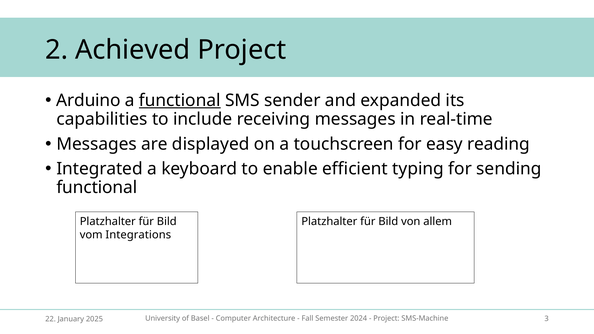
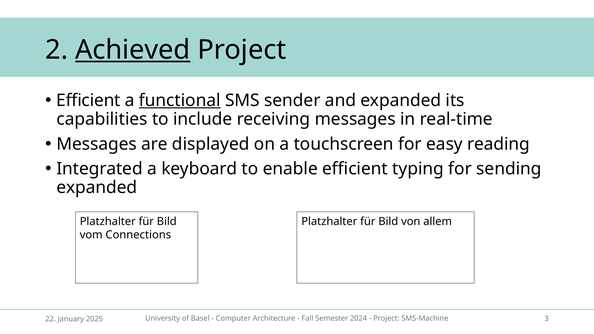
Achieved underline: none -> present (133, 50)
Arduino: Arduino -> Efficient (88, 100)
functional: functional -> expanded (97, 188)
Integrations: Integrations -> Connections (138, 235)
